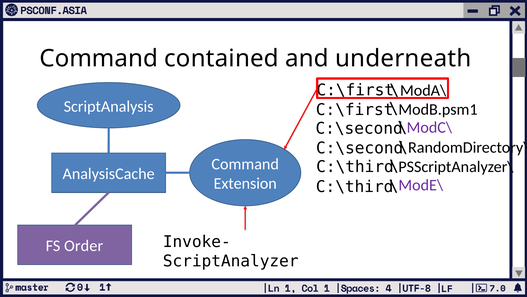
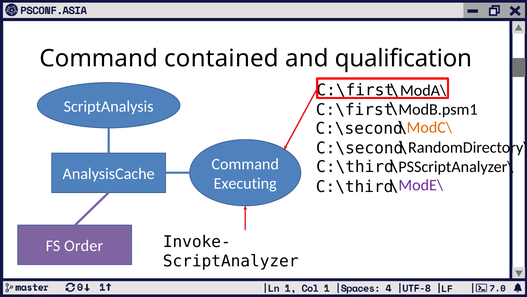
underneath: underneath -> qualification (403, 58)
ModC\ colour: purple -> orange (429, 127)
Extension: Extension -> Executing (245, 183)
